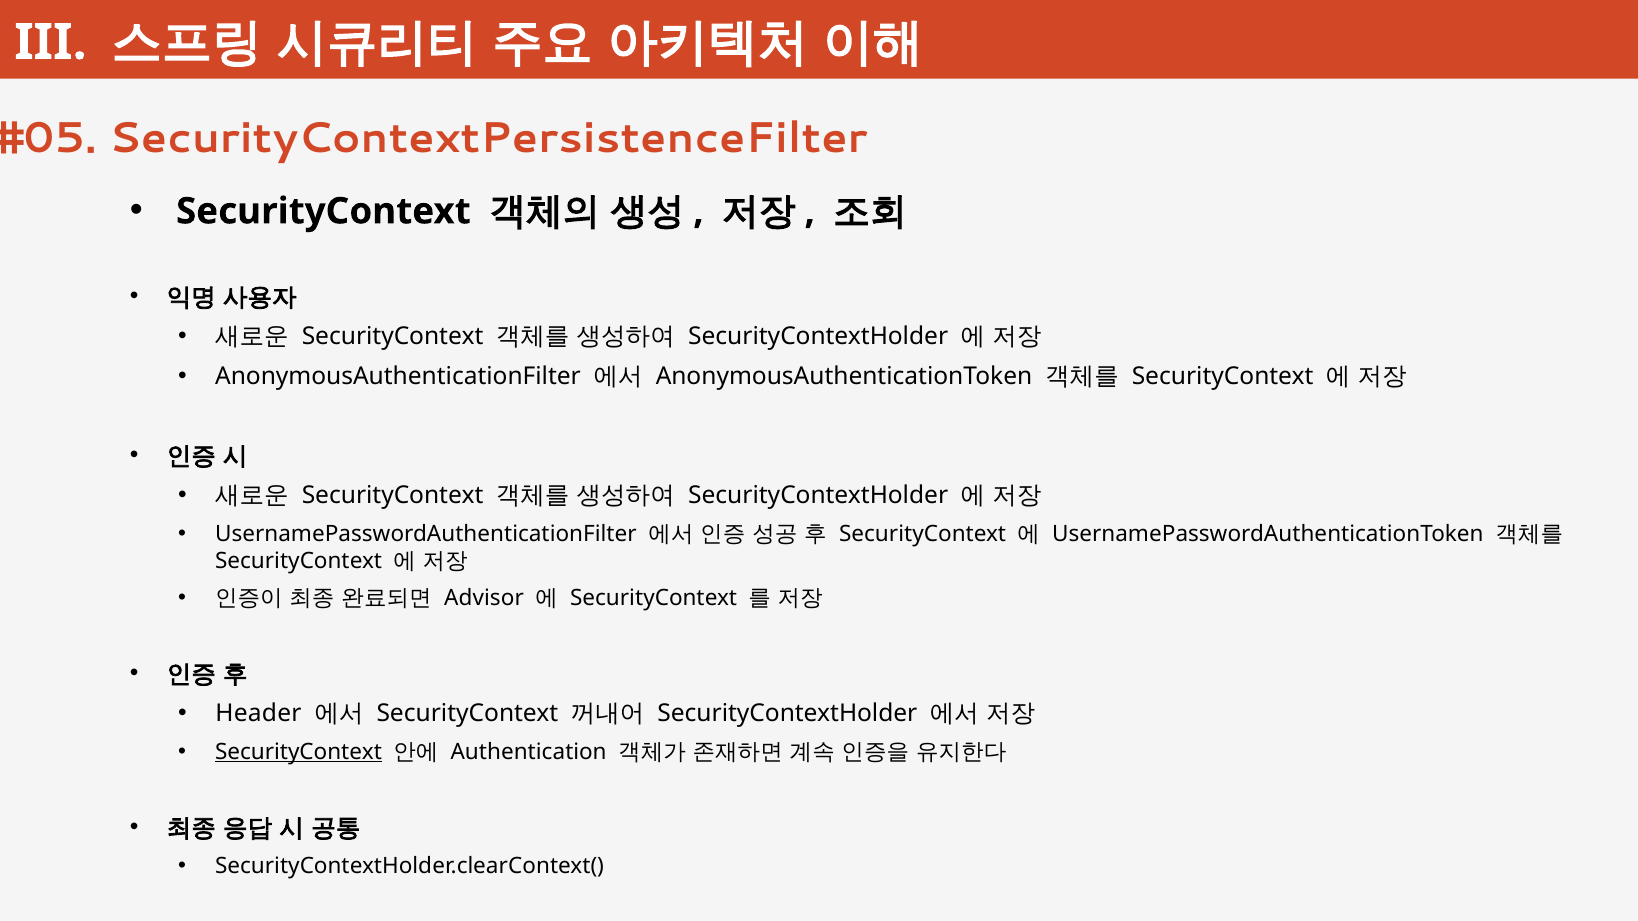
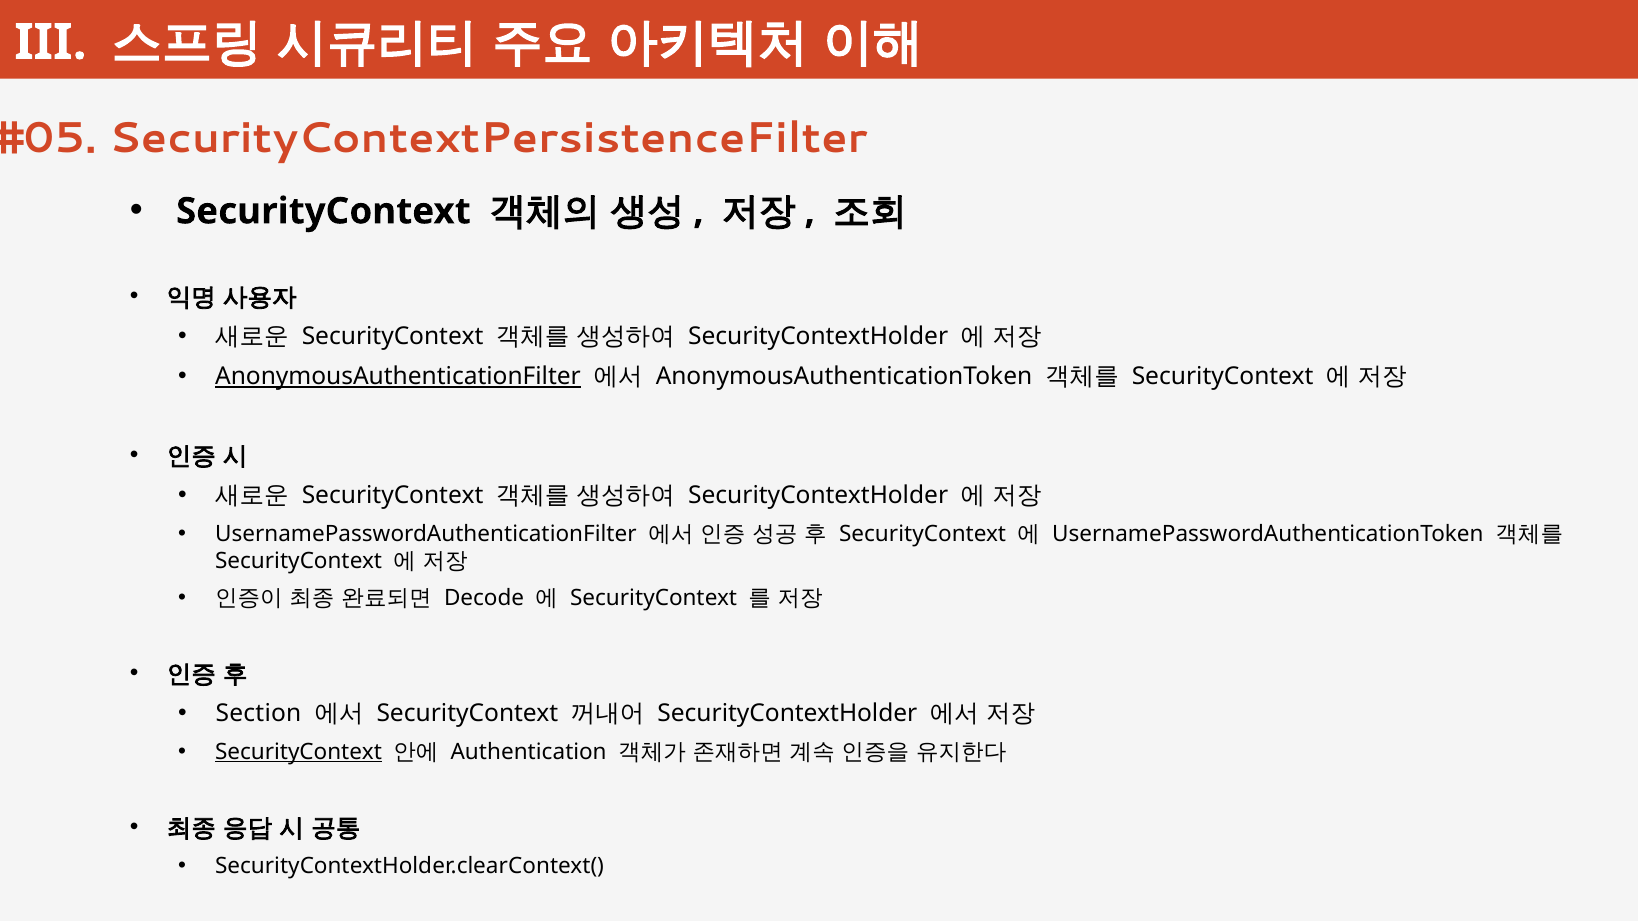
AnonymousAuthenticationFilter underline: none -> present (398, 377)
Advisor: Advisor -> Decode (484, 598)
Header: Header -> Section (258, 714)
